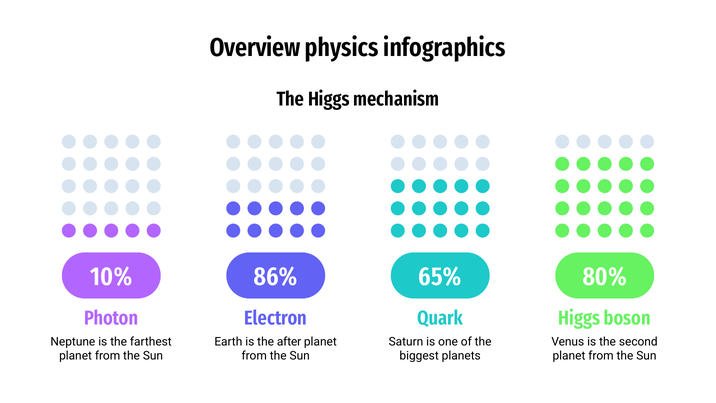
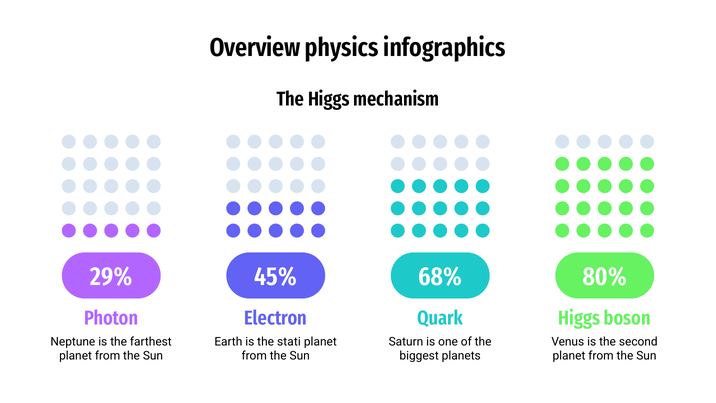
10%: 10% -> 29% (111, 277)
86%: 86% -> 45% (276, 277)
65%: 65% -> 68% (440, 277)
after: after -> stati (289, 341)
